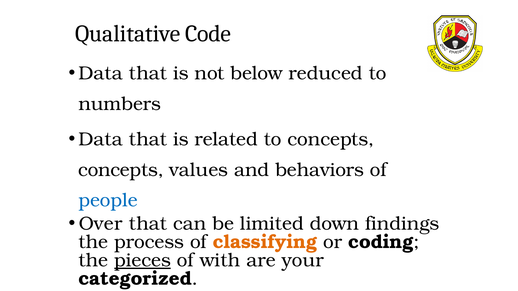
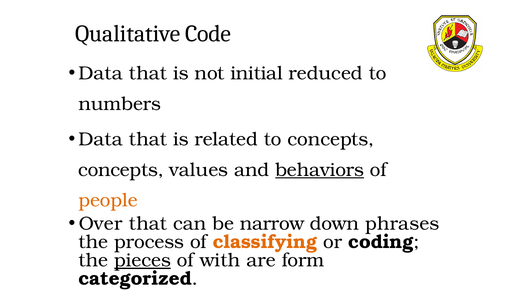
below: below -> initial (257, 73)
behaviors underline: none -> present (320, 170)
people colour: blue -> orange (108, 201)
limited: limited -> narrow (272, 224)
findings: findings -> phrases (402, 224)
your: your -> form (303, 261)
